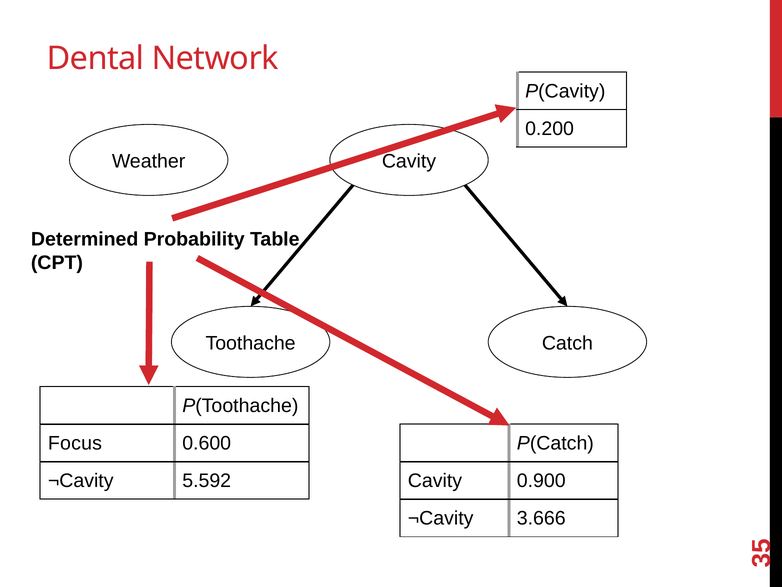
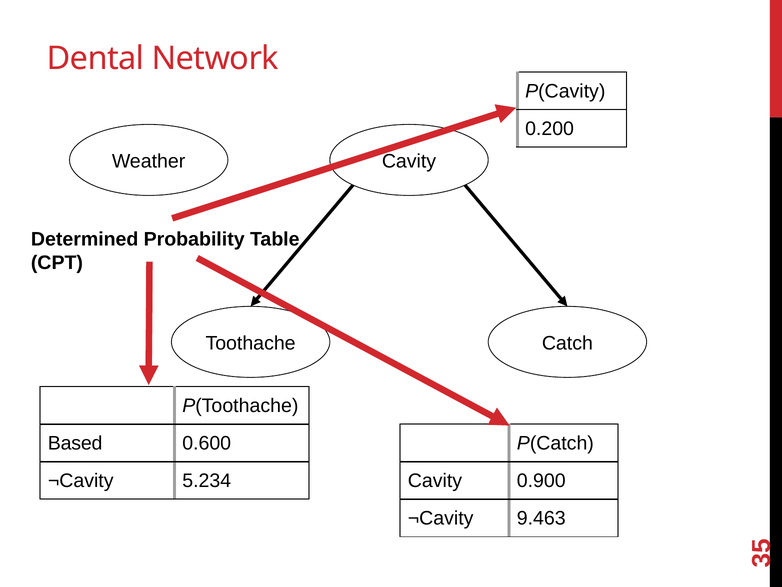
Focus: Focus -> Based (75, 443)
5.592: 5.592 -> 5.234 (207, 480)
3.666: 3.666 -> 9.463 (541, 518)
